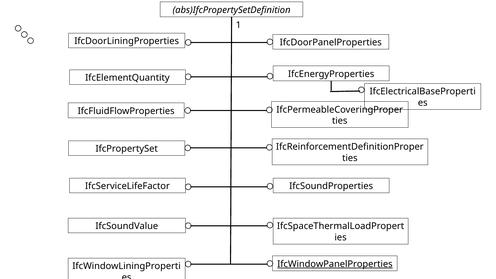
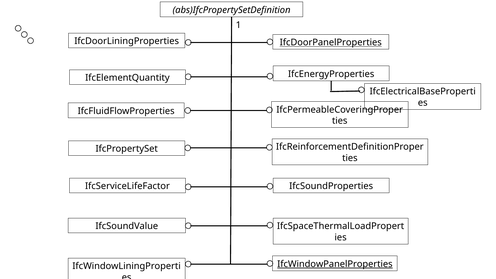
IfcDoorPanelProperties underline: none -> present (331, 43)
